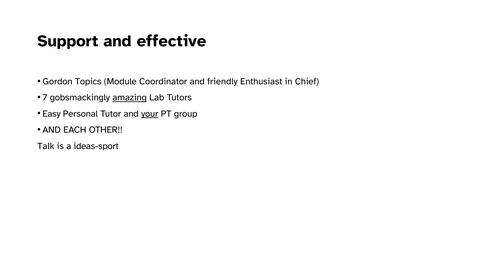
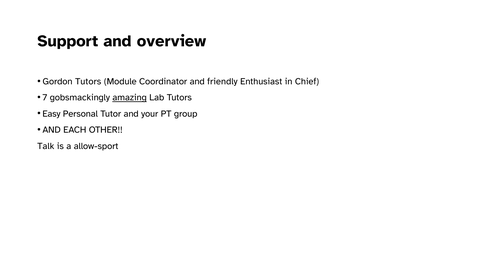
effective: effective -> overview (172, 41)
Gordon Topics: Topics -> Tutors (88, 81)
your underline: present -> none (150, 114)
ideas-sport: ideas-sport -> allow-sport (96, 146)
